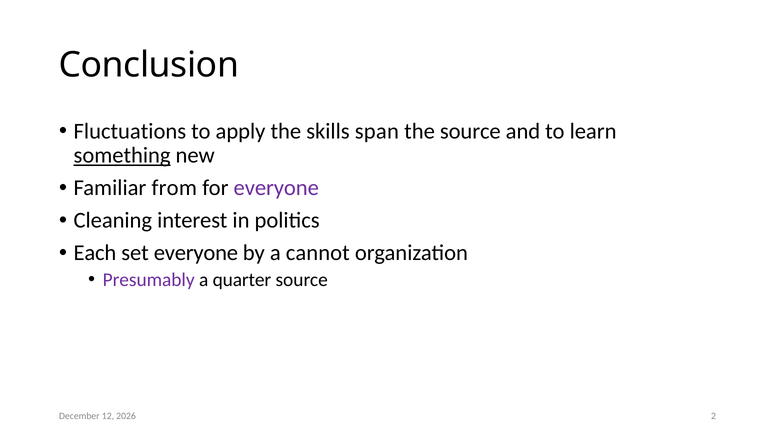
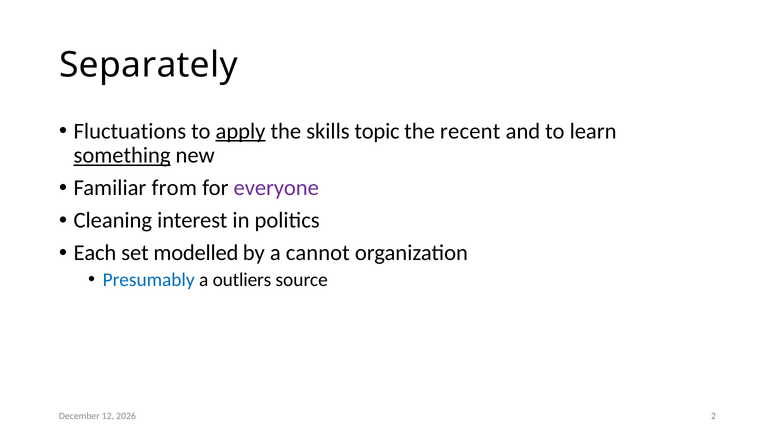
Conclusion: Conclusion -> Separately (148, 65)
apply underline: none -> present (241, 131)
span: span -> topic (377, 131)
the source: source -> recent (470, 131)
set everyone: everyone -> modelled (196, 253)
Presumably colour: purple -> blue (149, 280)
quarter: quarter -> outliers (242, 280)
